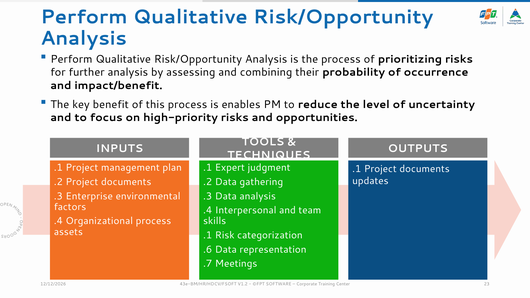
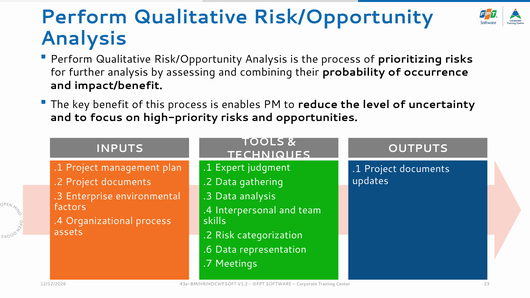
.1: .1 -> .2 (208, 235)
